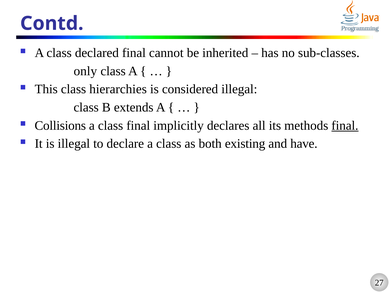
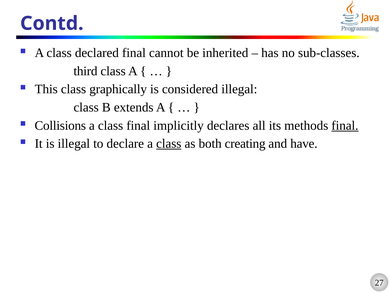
only: only -> third (85, 71)
hierarchies: hierarchies -> graphically (118, 89)
class underline: none -> present (169, 144)
existing: existing -> creating (245, 144)
